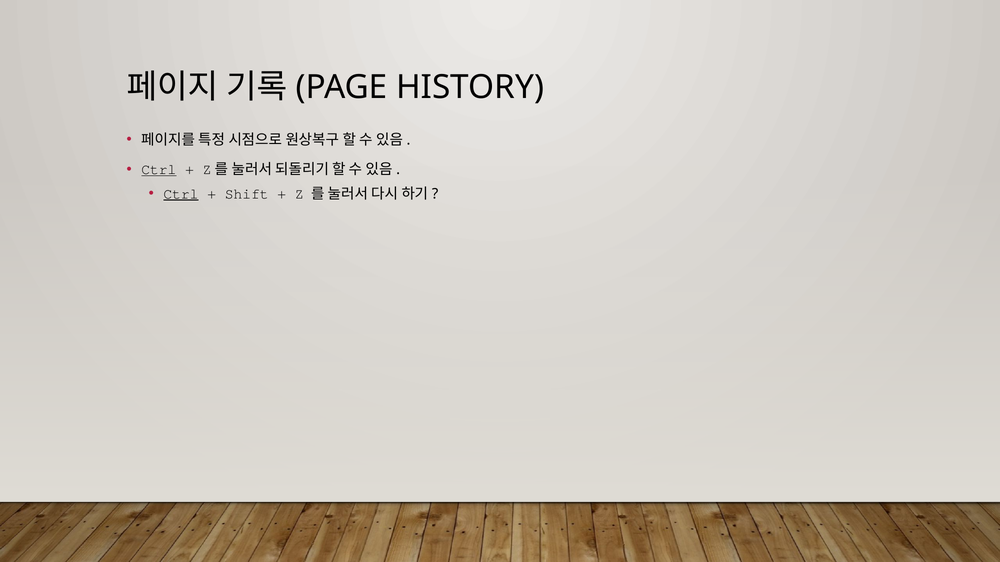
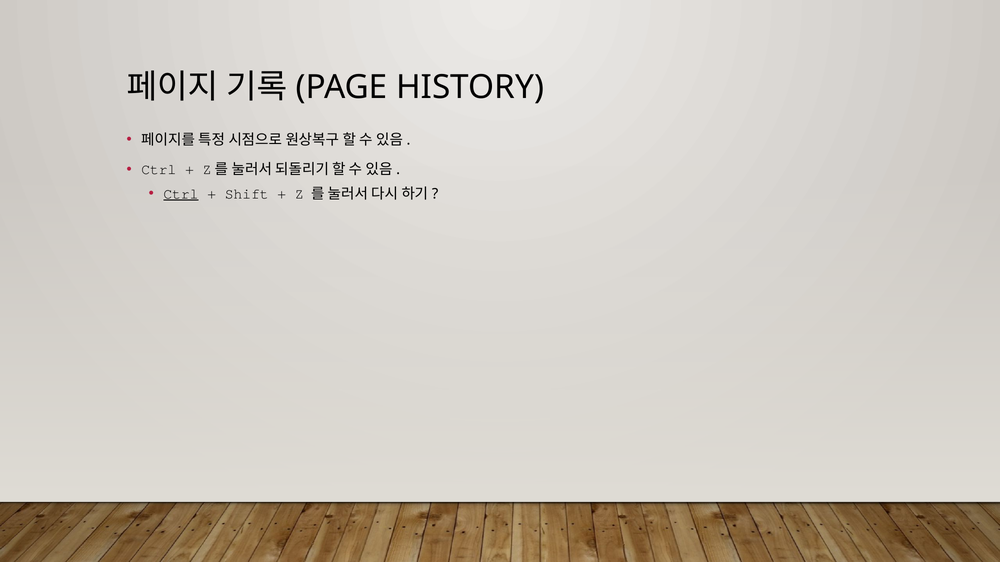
Ctrl underline: present -> none (159, 170)
